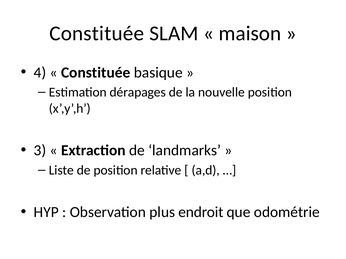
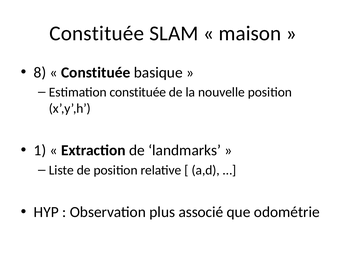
4: 4 -> 8 (40, 73)
Estimation dérapages: dérapages -> constituée (138, 92)
3: 3 -> 1 (40, 151)
endroit: endroit -> associé (201, 213)
